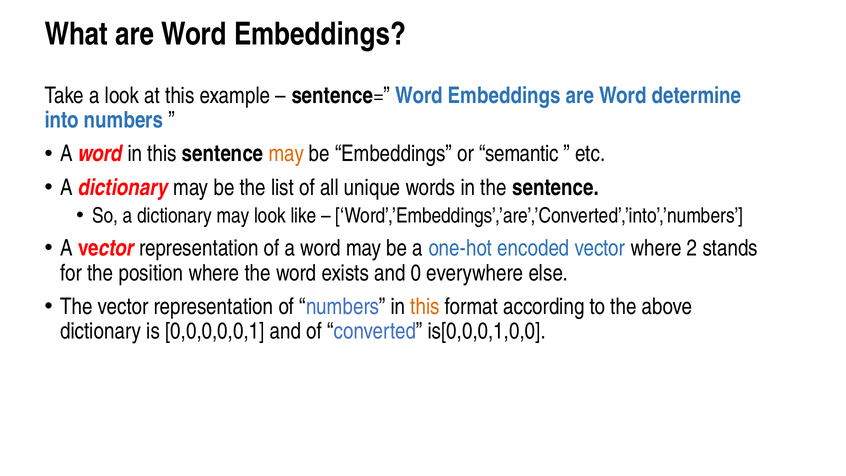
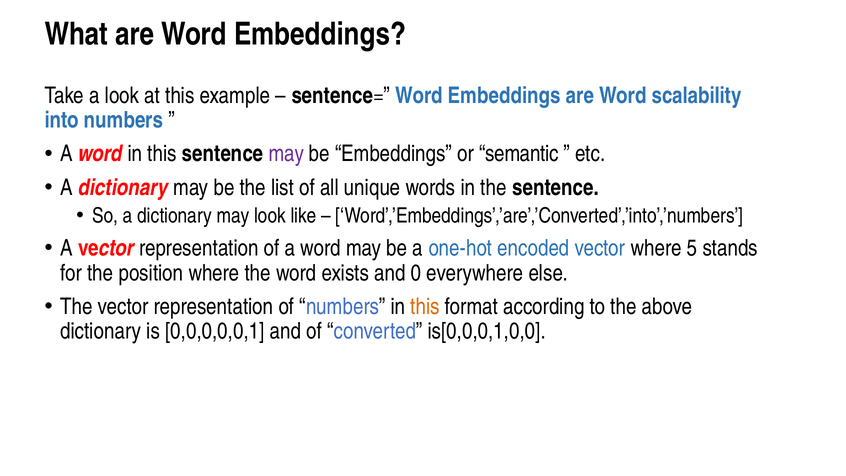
determine: determine -> scalability (697, 96)
may colour: orange -> purple (286, 154)
2: 2 -> 5 (692, 248)
